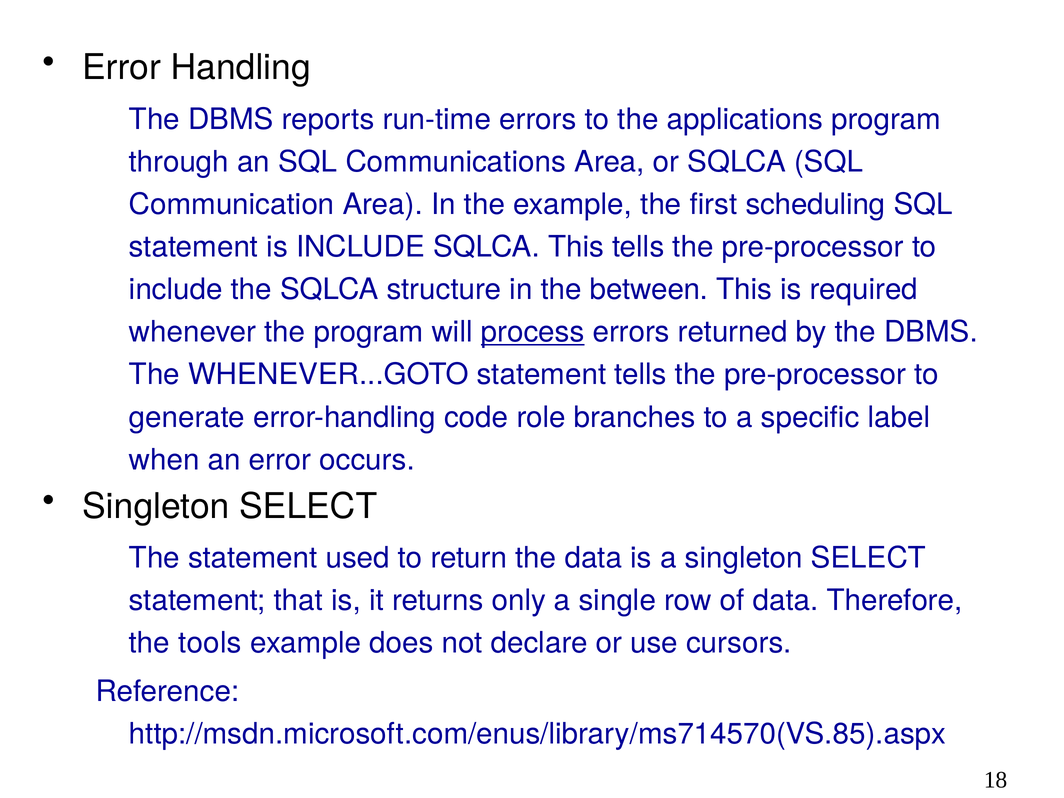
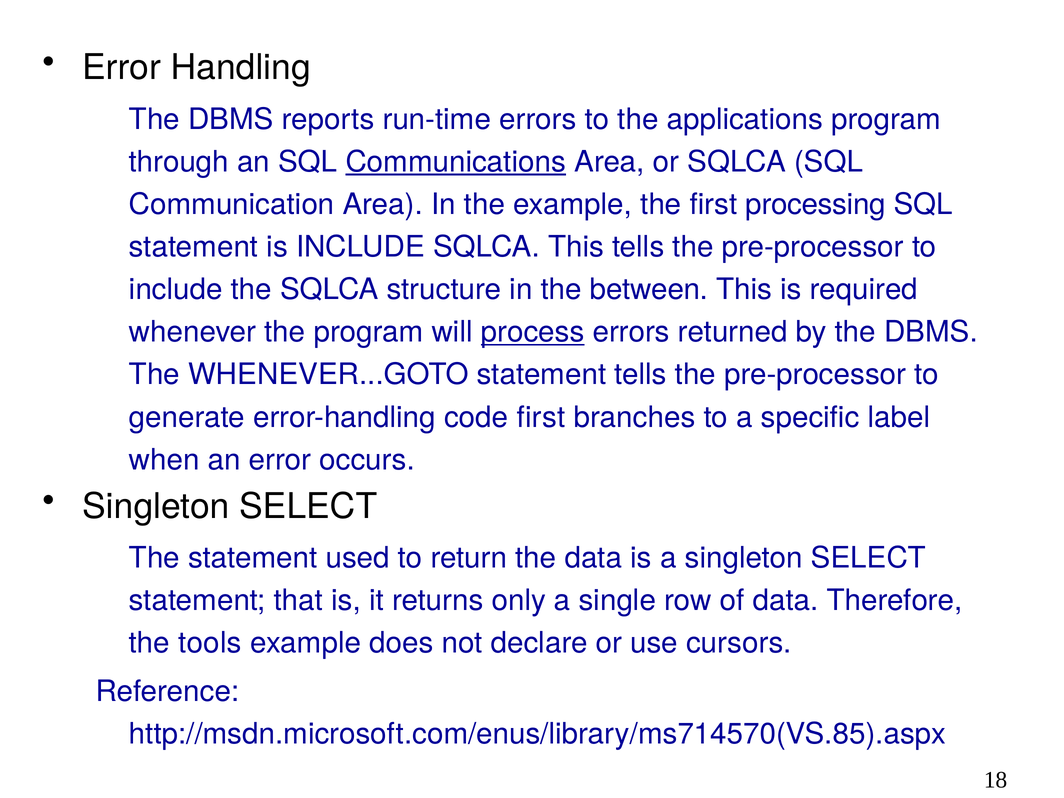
Communications underline: none -> present (456, 162)
scheduling: scheduling -> processing (816, 204)
code role: role -> first (541, 417)
